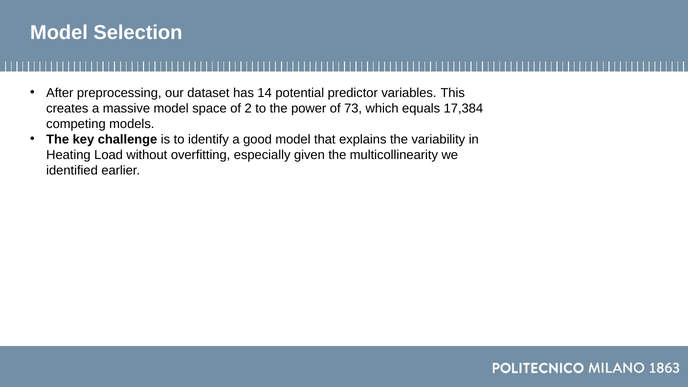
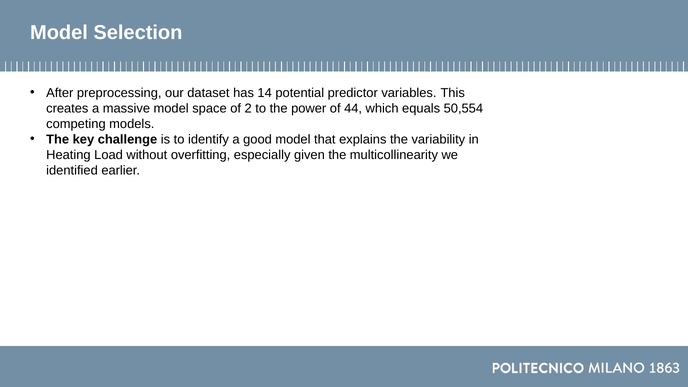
73: 73 -> 44 (353, 108)
17,384: 17,384 -> 50,554 (463, 108)
